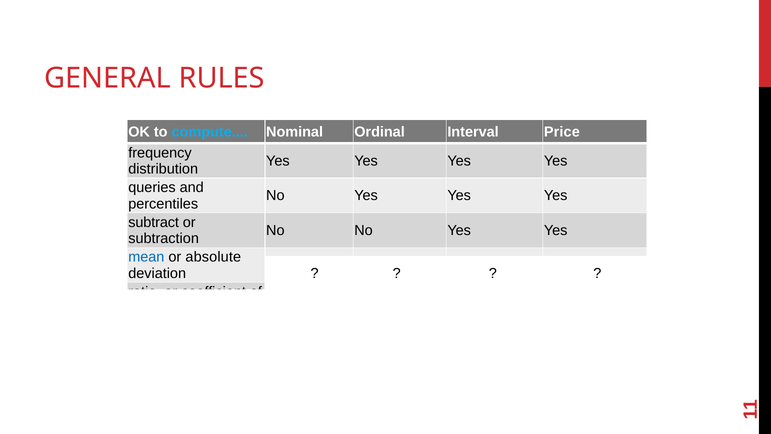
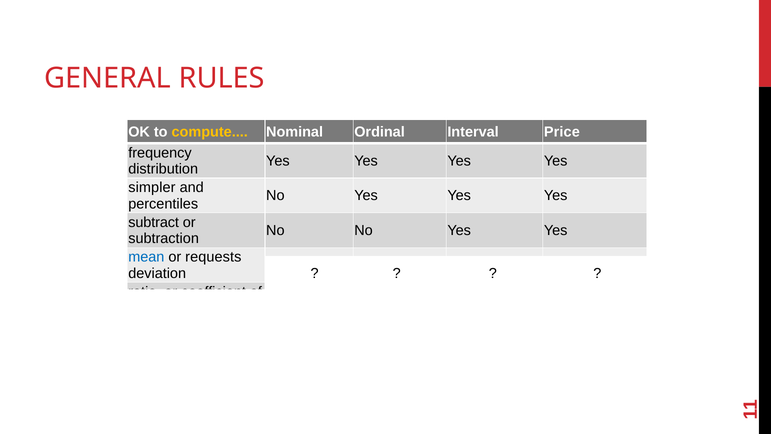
compute colour: light blue -> yellow (210, 132)
queries: queries -> simpler (152, 187)
absolute: absolute -> requests (213, 257)
